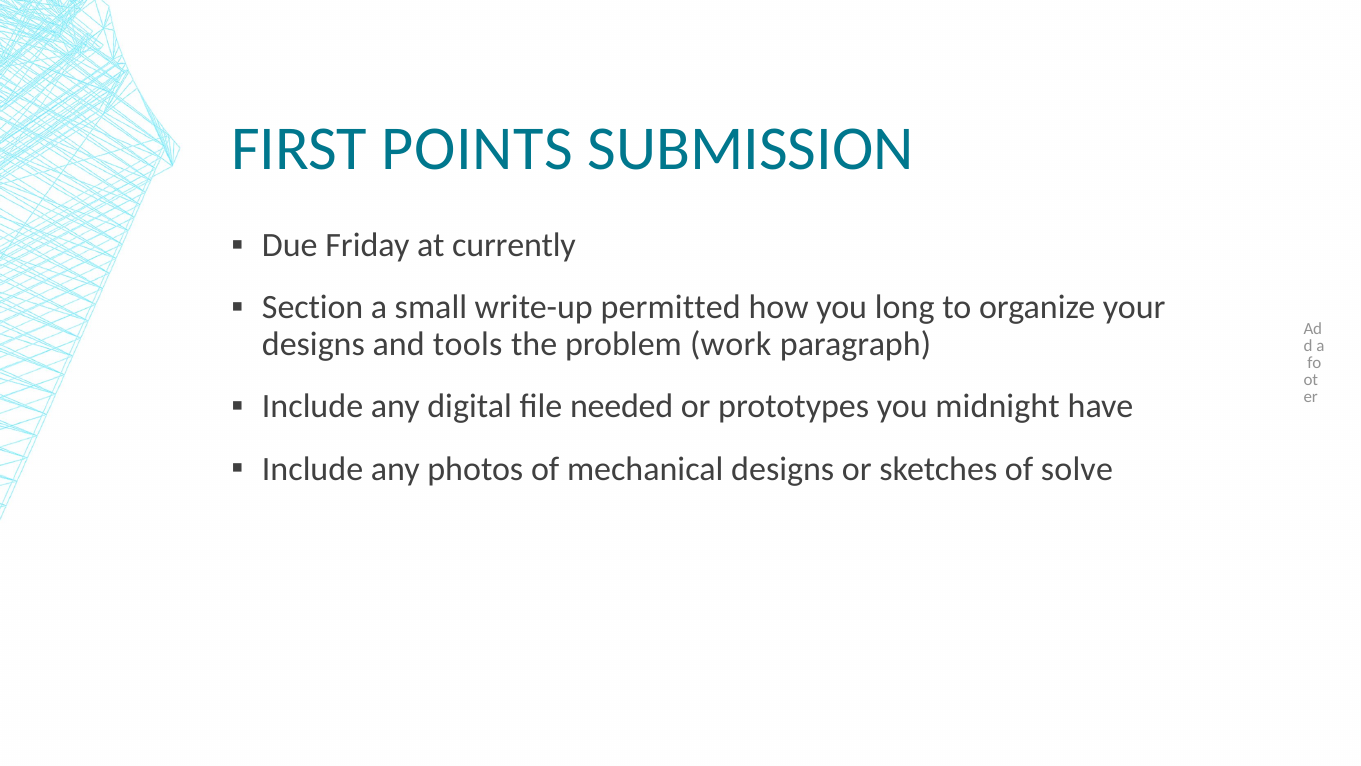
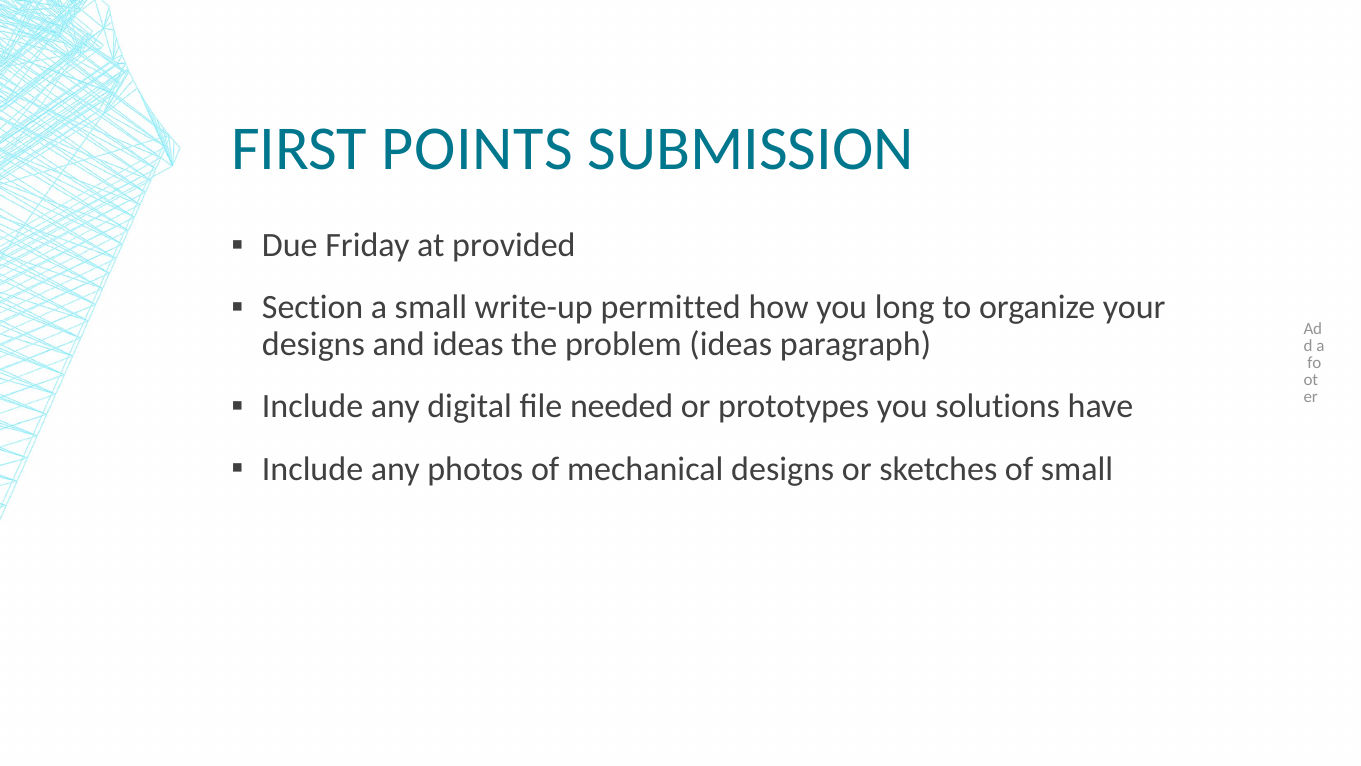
currently: currently -> provided (514, 245)
and tools: tools -> ideas (468, 344)
problem work: work -> ideas (731, 344)
midnight: midnight -> solutions (998, 406)
of solve: solve -> small (1077, 469)
